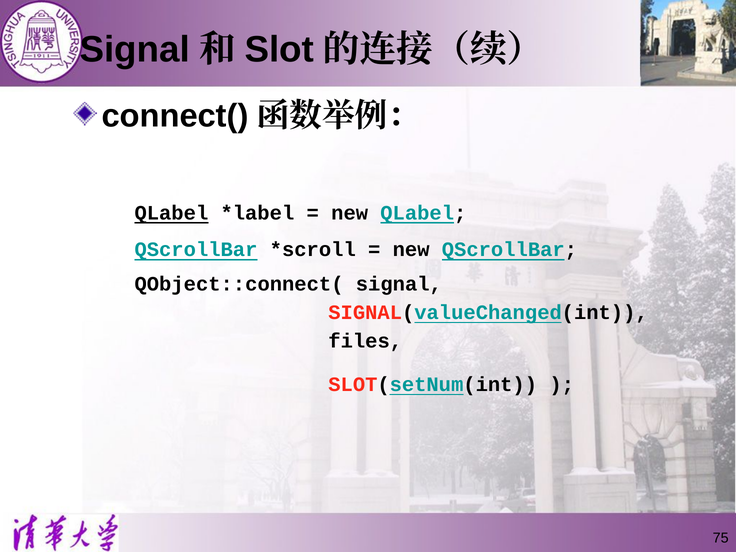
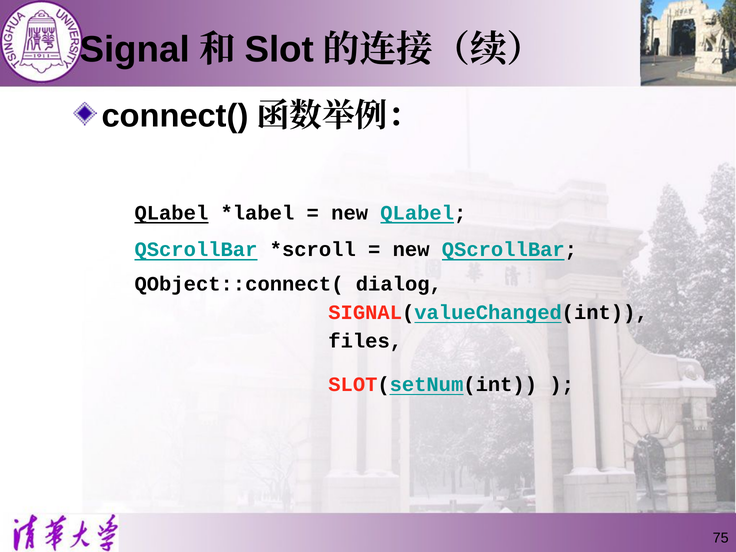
QObject::connect( signal: signal -> dialog (399, 284)
